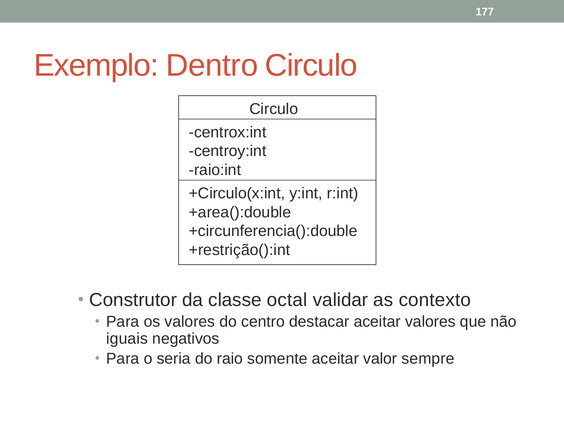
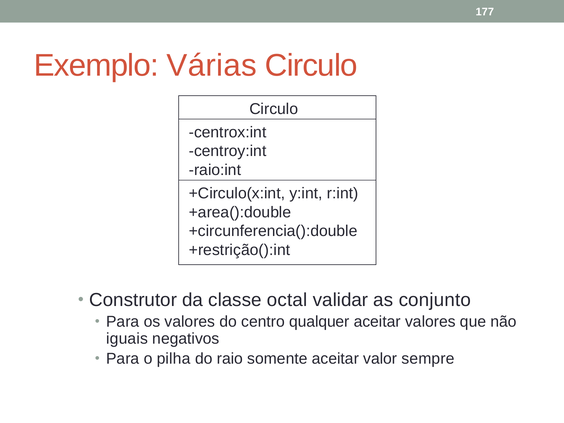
Dentro: Dentro -> Várias (212, 66)
contexto: contexto -> conjunto (435, 300)
destacar: destacar -> qualquer (319, 322)
seria: seria -> pilha (174, 359)
